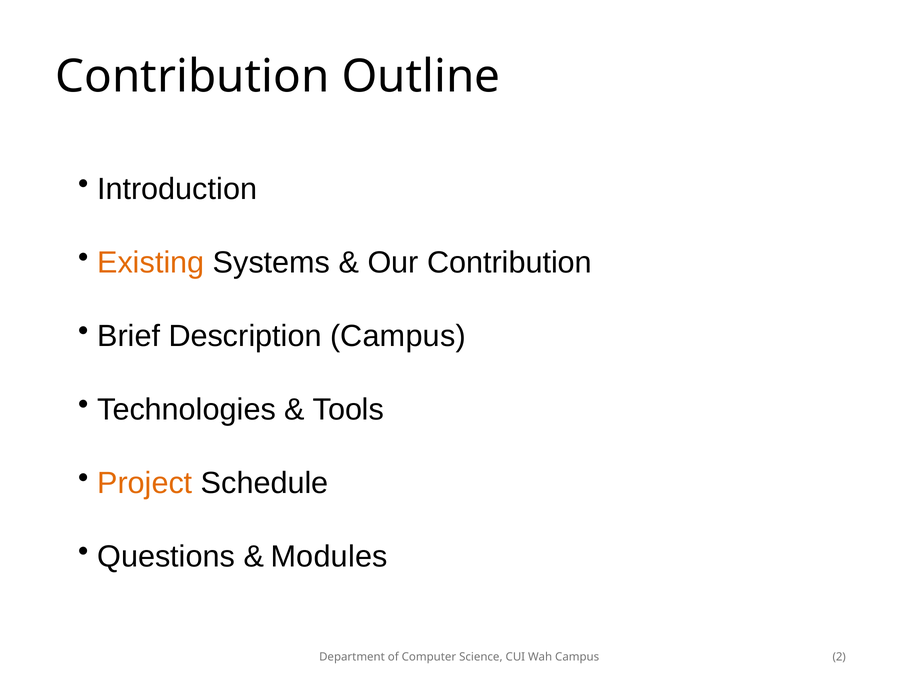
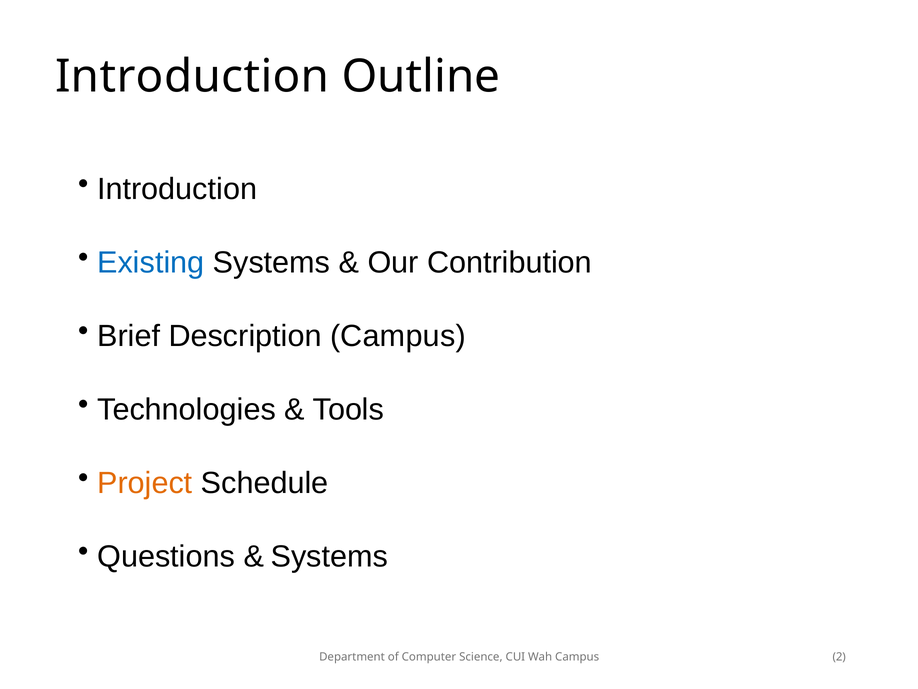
Contribution: Contribution -> Introduction (192, 77)
Existing colour: orange -> blue (151, 262)
Modules: Modules -> Systems (329, 556)
